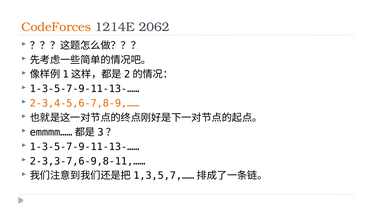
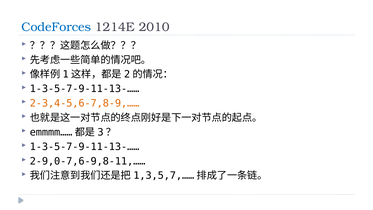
CodeForces colour: orange -> blue (56, 27)
2062: 2062 -> 2010 (154, 27)
2-3,3-7,6-9,8-11,……: 2-3,3-7,6-9,8-11,…… -> 2-9,0-7,6-9,8-11,…… (88, 161)
